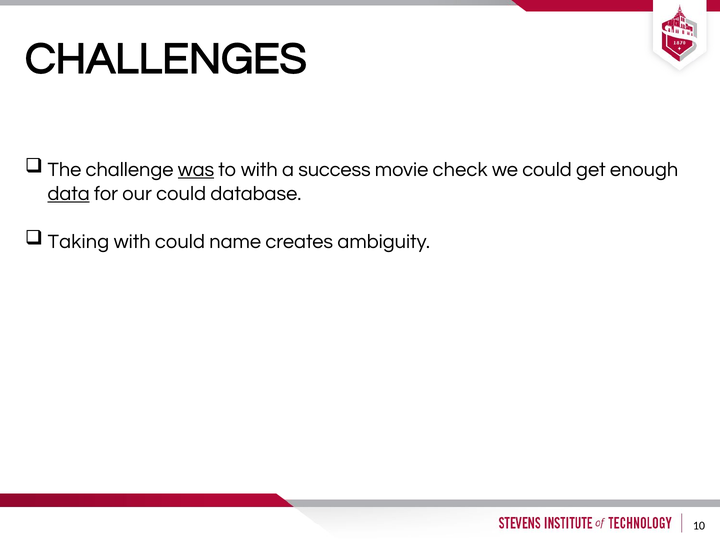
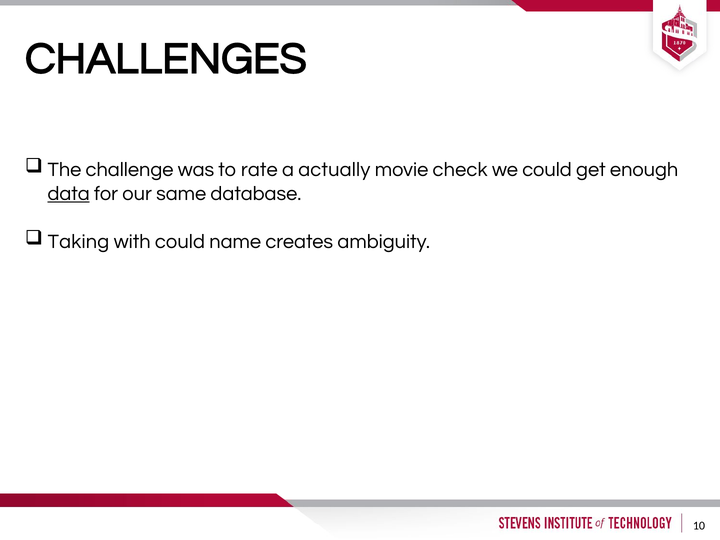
was underline: present -> none (196, 169)
to with: with -> rate (259, 169)
success: success -> actually (334, 169)
our could: could -> same (181, 193)
